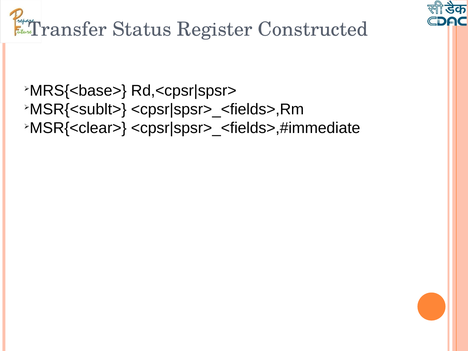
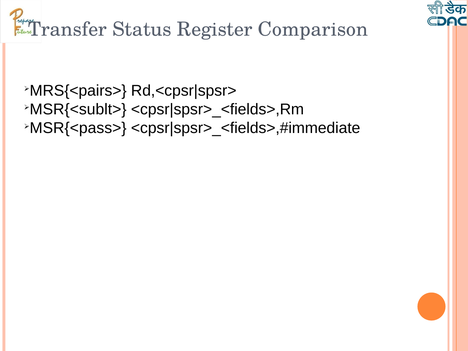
Constructed: Constructed -> Comparison (313, 29)
MRS{<base>: MRS{<base> -> MRS{<pairs> (78, 91)
MSR{<clear>: MSR{<clear> -> MSR{<pass> (78, 128)
